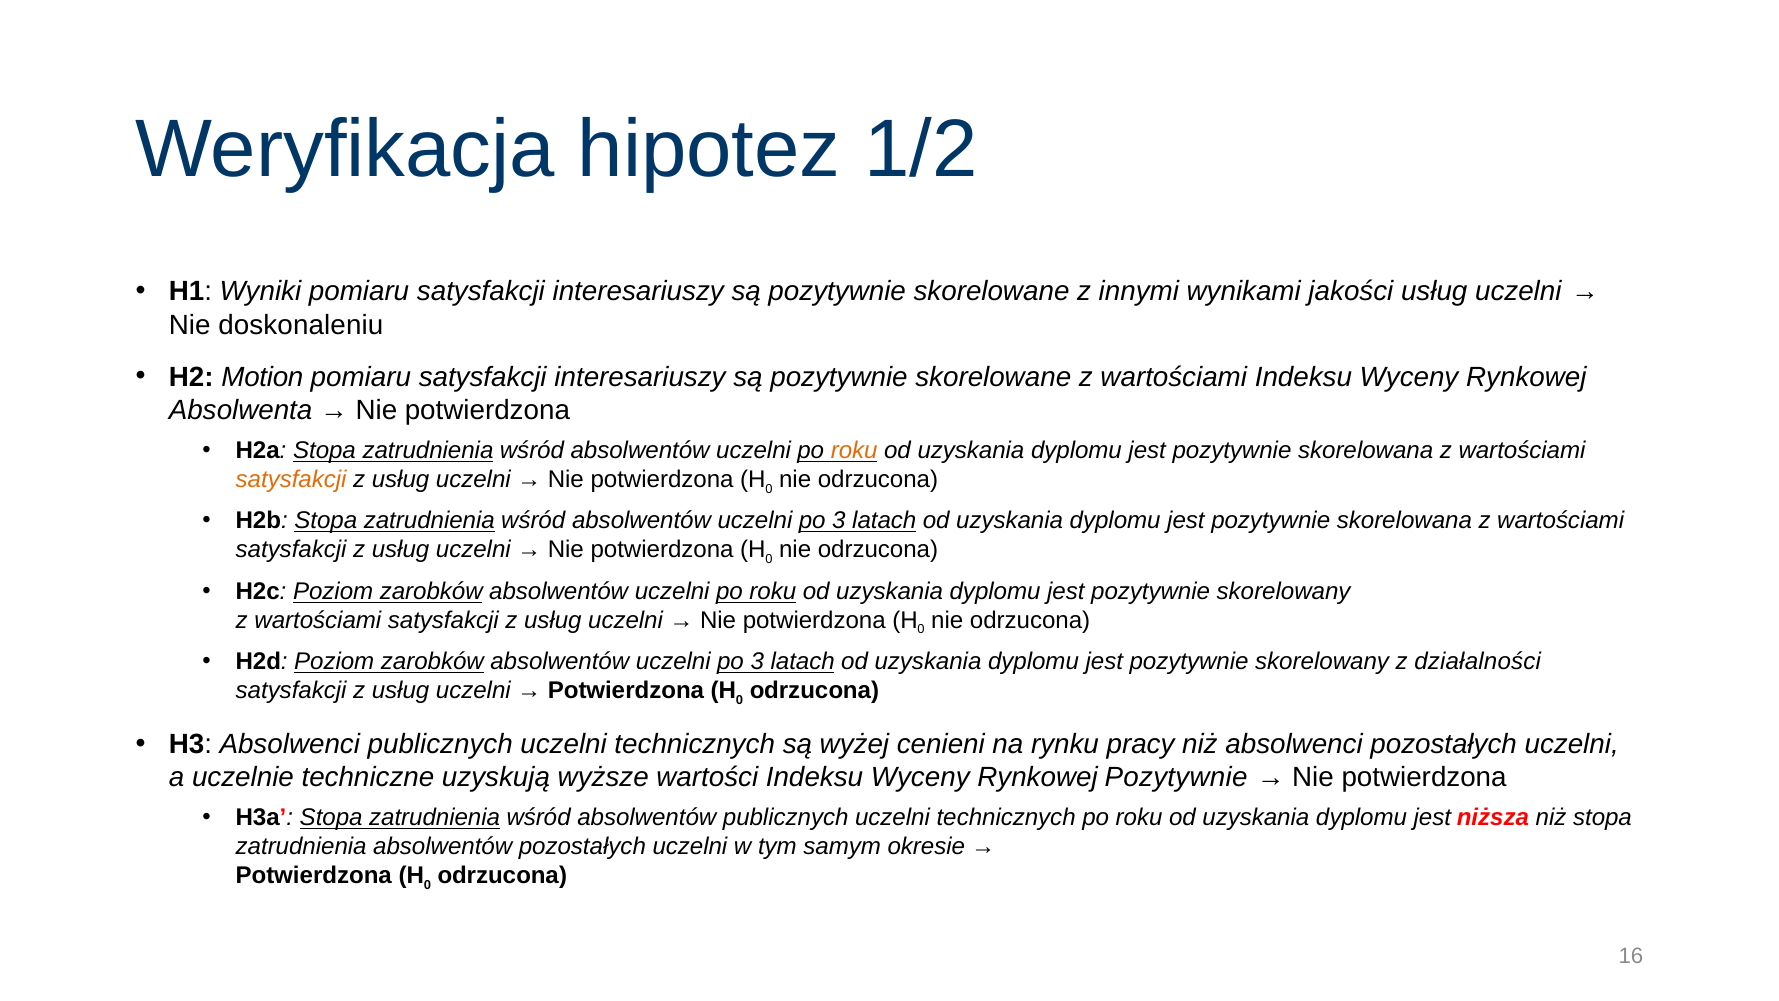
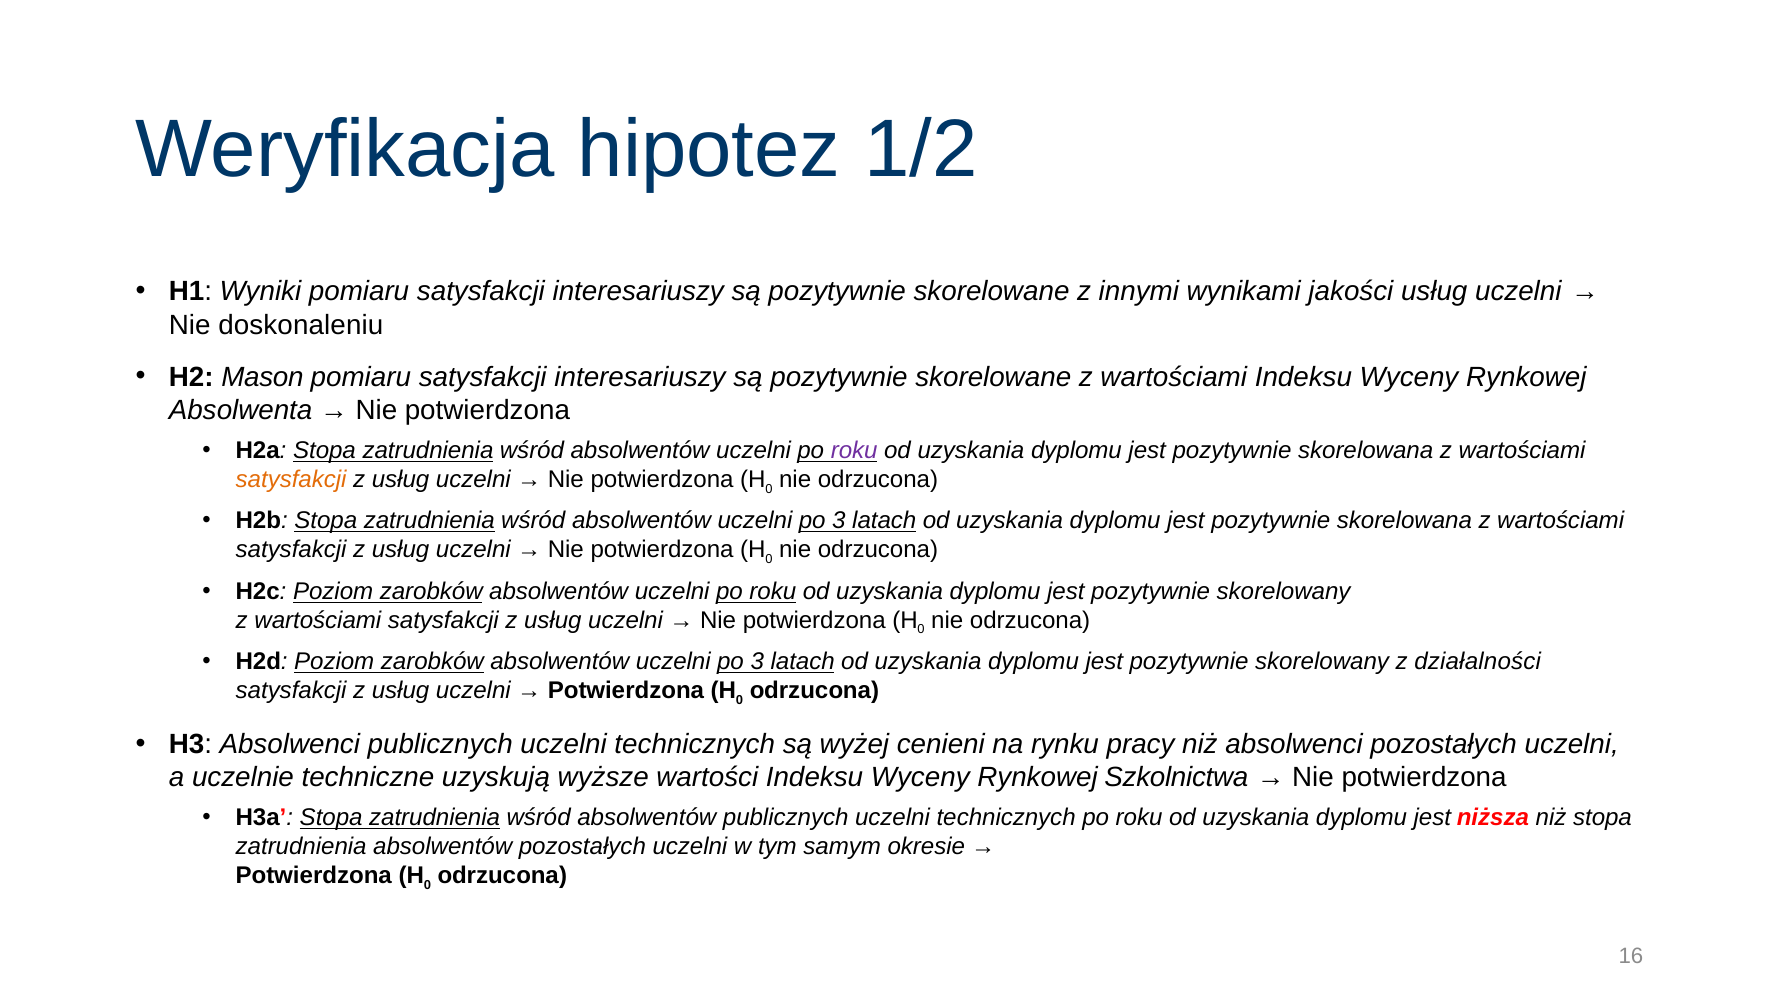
Motion: Motion -> Mason (262, 377)
roku colour: orange -> purple (854, 450)
Rynkowej Pozytywnie: Pozytywnie -> Szkolnictwa (1176, 777)
